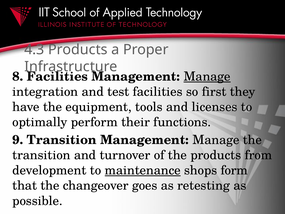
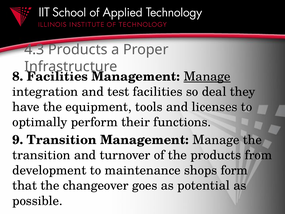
first: first -> deal (214, 92)
maintenance underline: present -> none (143, 170)
retesting: retesting -> potential (204, 185)
